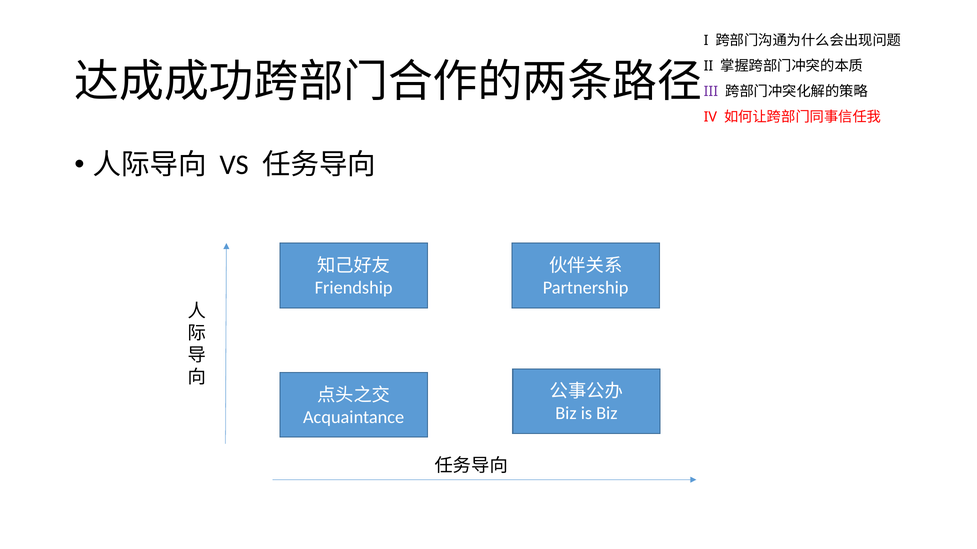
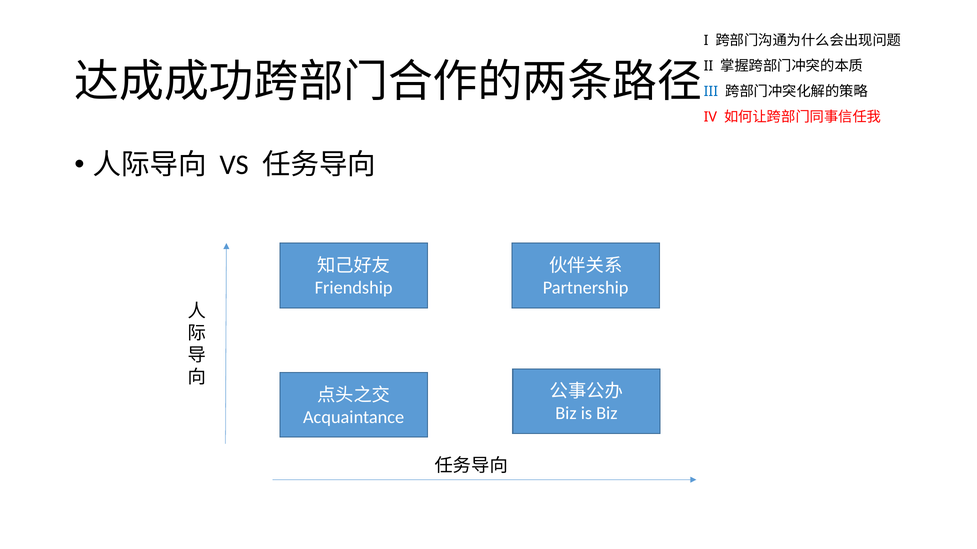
III colour: purple -> blue (711, 92)
